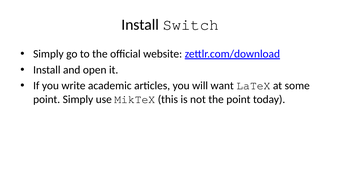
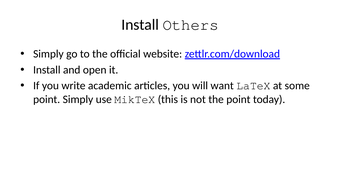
Switch: Switch -> Others (191, 25)
